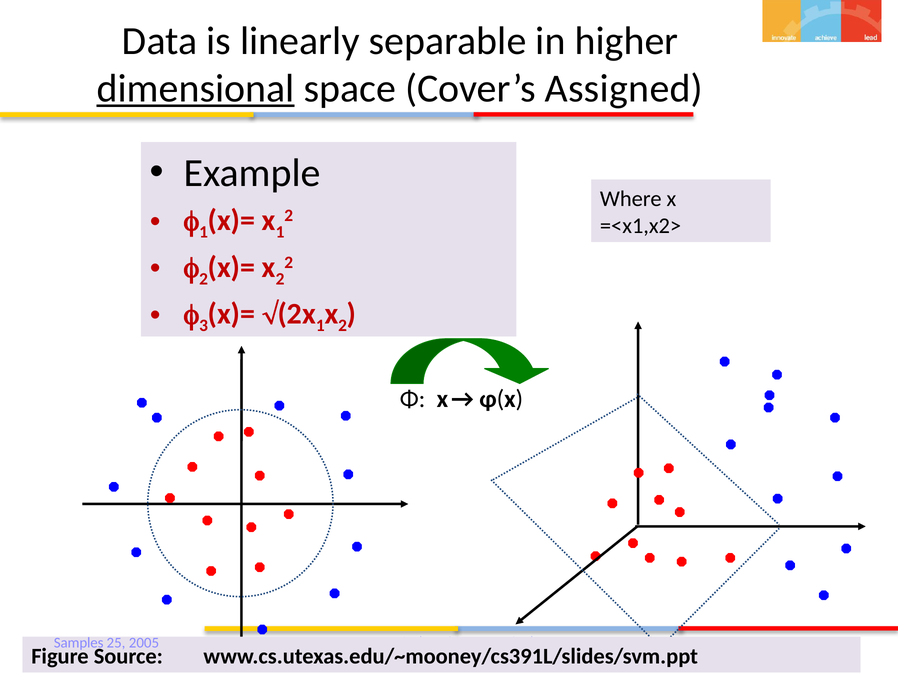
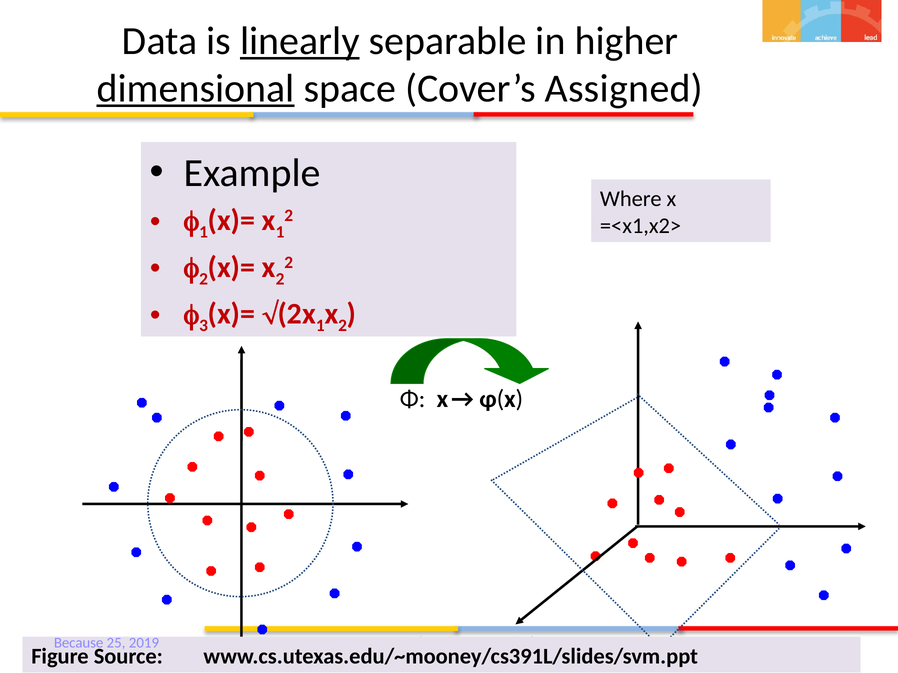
linearly underline: none -> present (300, 41)
Samples: Samples -> Because (79, 643)
2005: 2005 -> 2019 (144, 643)
